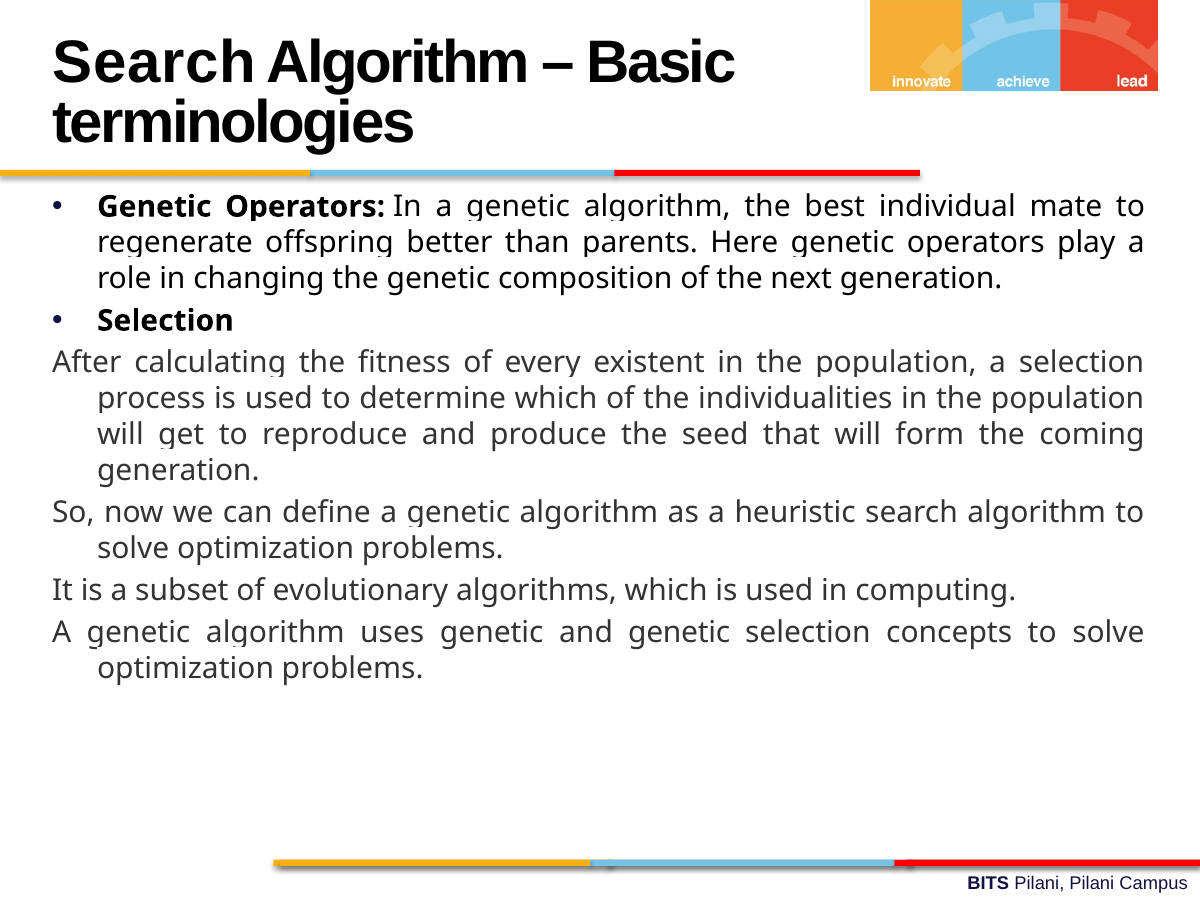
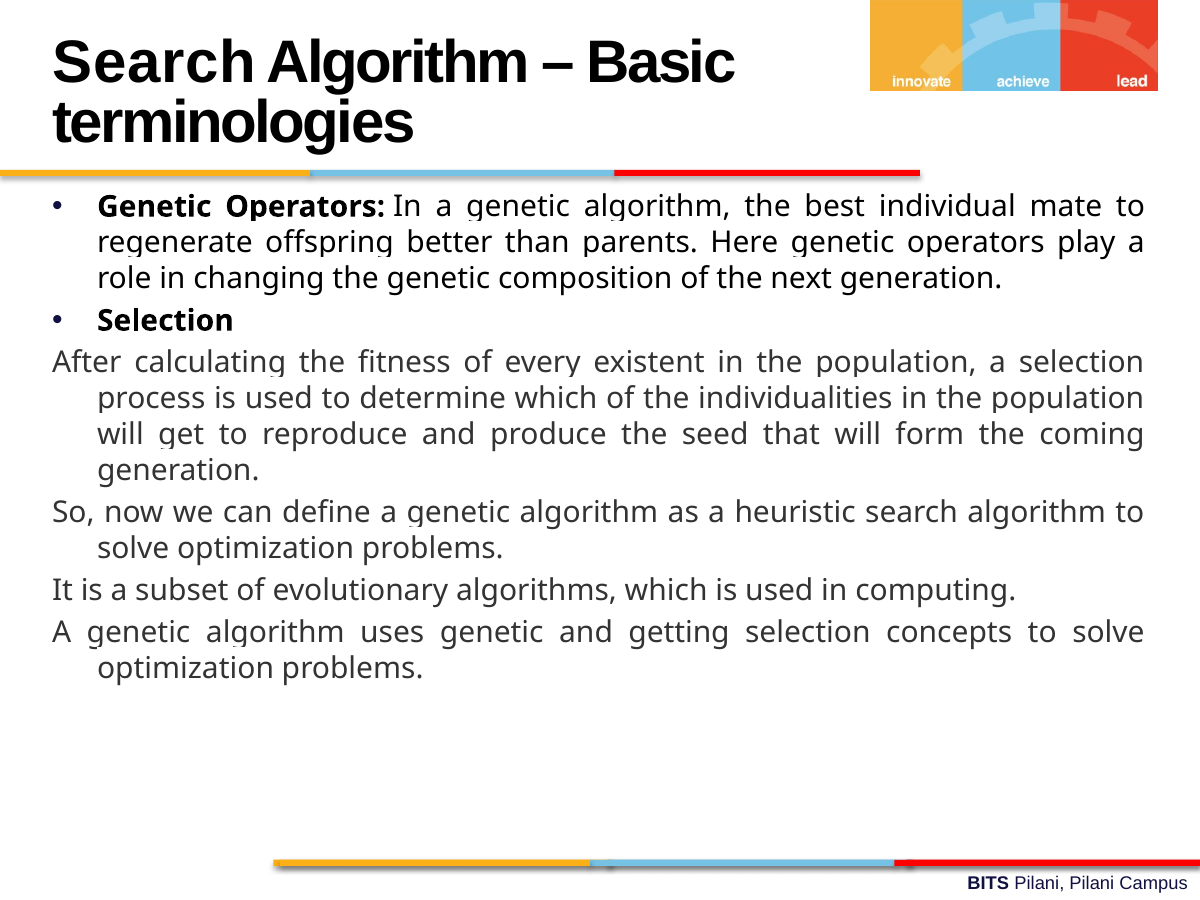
and genetic: genetic -> getting (679, 633)
